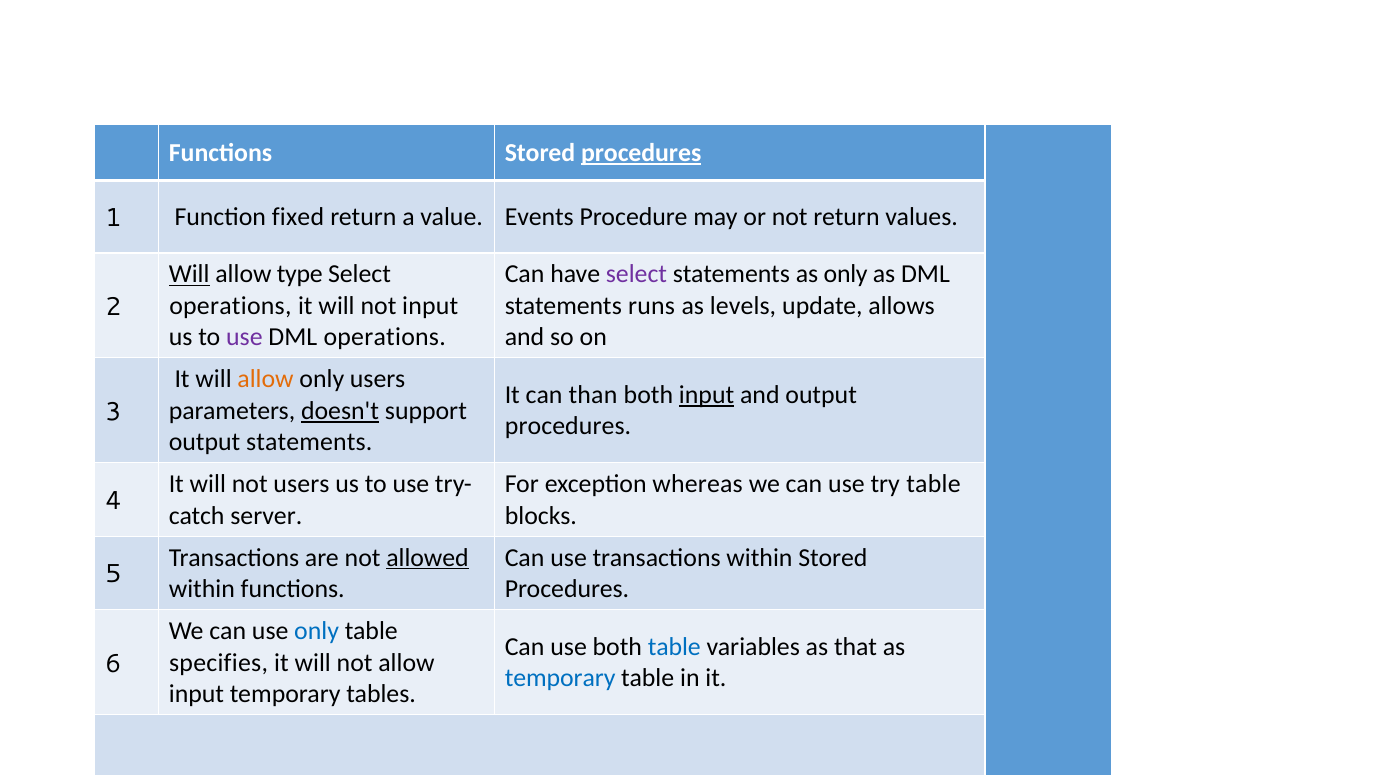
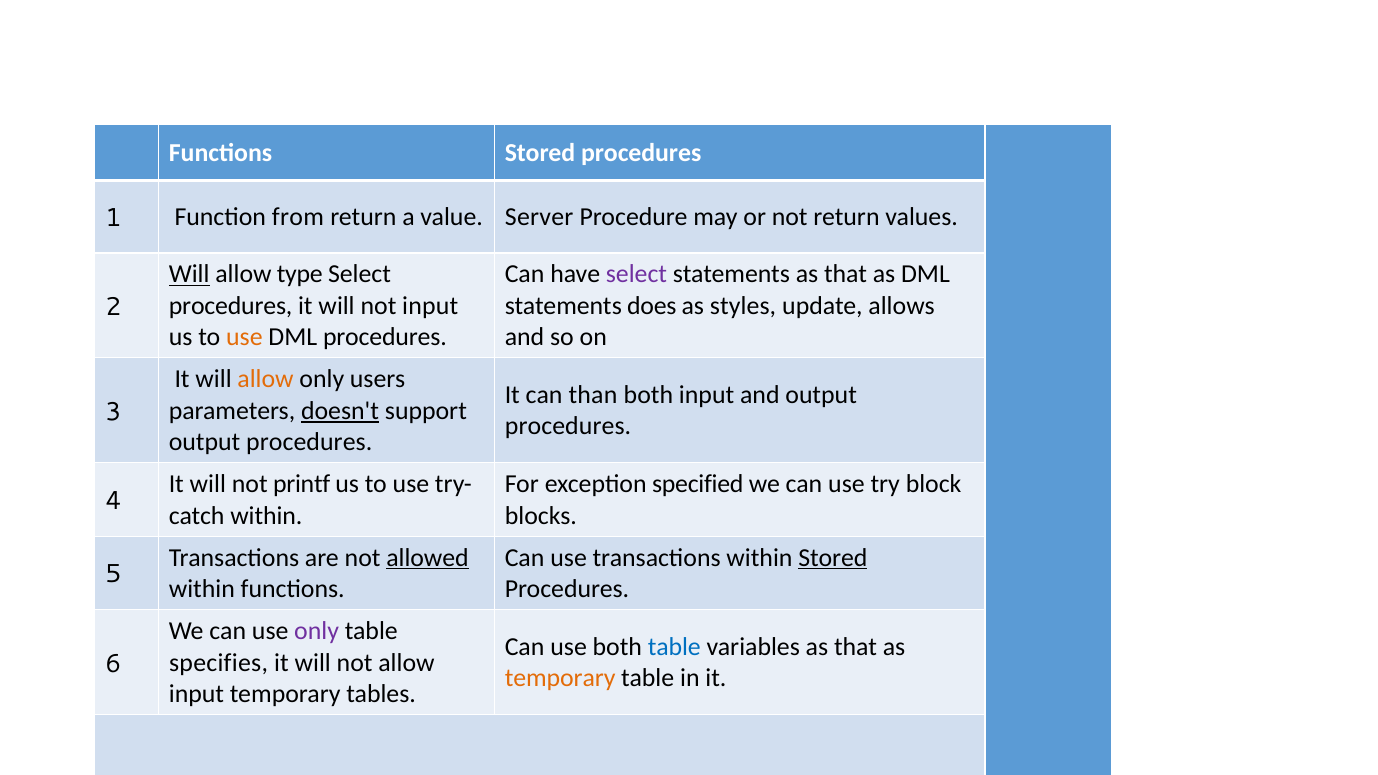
procedures underline: present -> none (641, 153)
fixed: fixed -> from (298, 217)
Events: Events -> Server (539, 217)
statements as only: only -> that (846, 274)
operations: operations -> procedures (231, 306)
runs: runs -> does (652, 306)
levels: levels -> styles (743, 306)
use colour: purple -> orange (244, 337)
DML operations: operations -> procedures (385, 337)
input underline: present -> none (707, 395)
statements: statements -> procedures (309, 442)
not users: users -> printf (302, 484)
whereas: whereas -> specified (698, 484)
try table: table -> block (934, 484)
catch server: server -> within (266, 516)
Stored underline: none -> present (833, 558)
only colour: blue -> purple (317, 631)
temporary colour: blue -> orange (560, 678)
